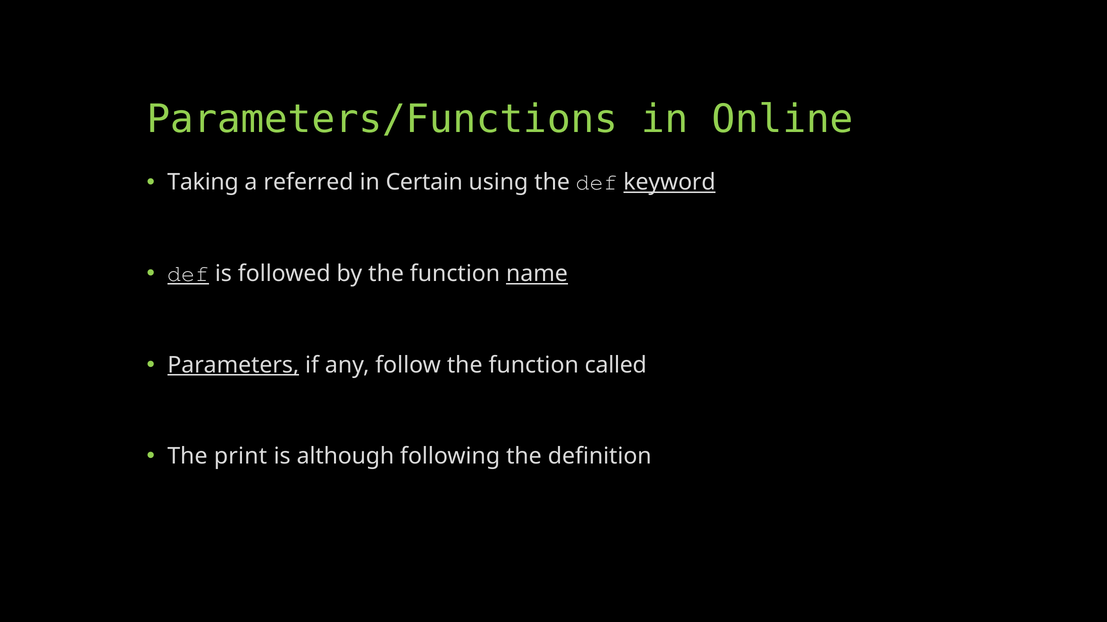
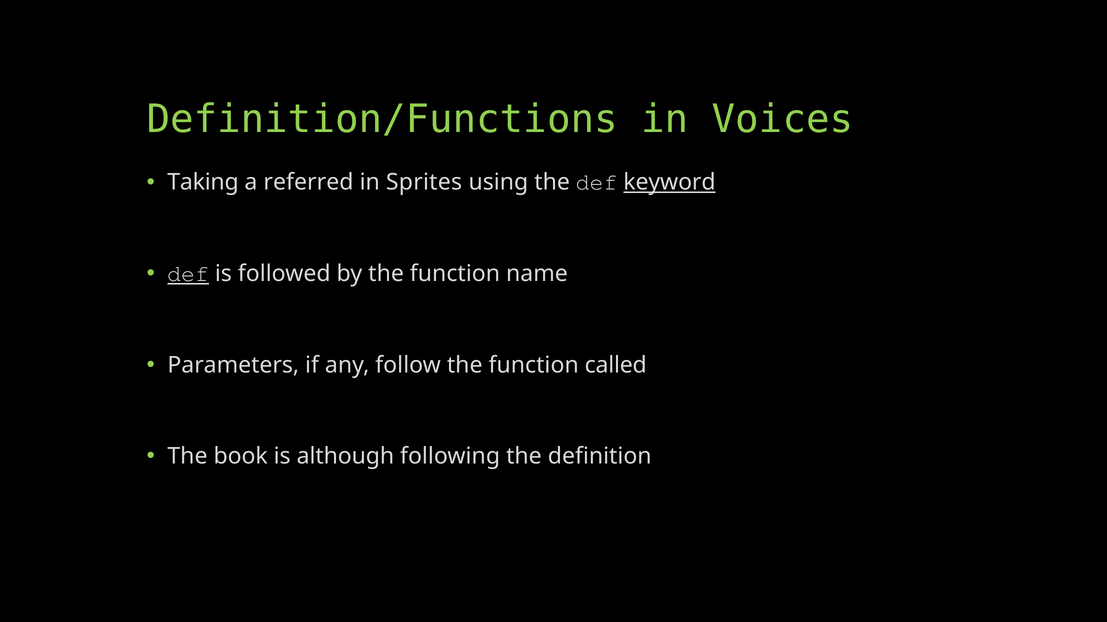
Parameters/Functions: Parameters/Functions -> Definition/Functions (382, 120)
Online: Online -> Voices (783, 120)
Certain: Certain -> Sprites (424, 183)
name underline: present -> none (537, 274)
Parameters underline: present -> none (233, 365)
print: print -> book (241, 457)
